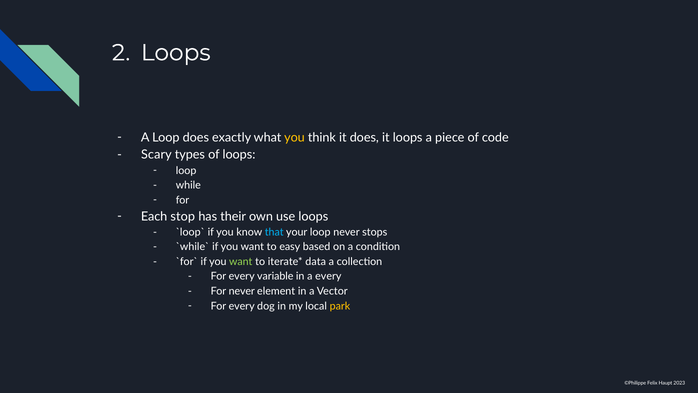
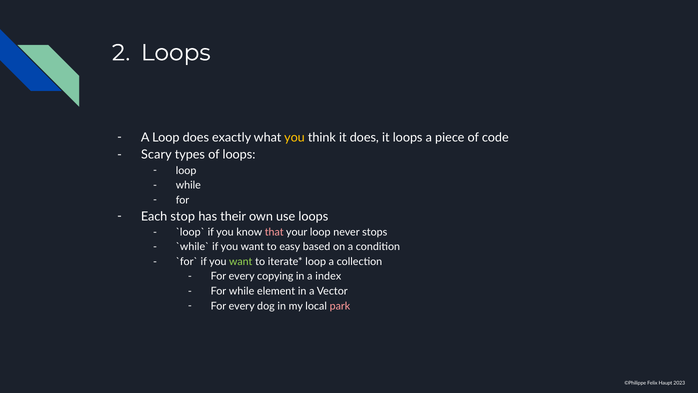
that colour: light blue -> pink (274, 232)
data: data -> loop (316, 261)
variable: variable -> copying (275, 276)
a every: every -> index (328, 276)
For never: never -> while (242, 291)
park colour: yellow -> pink (340, 306)
